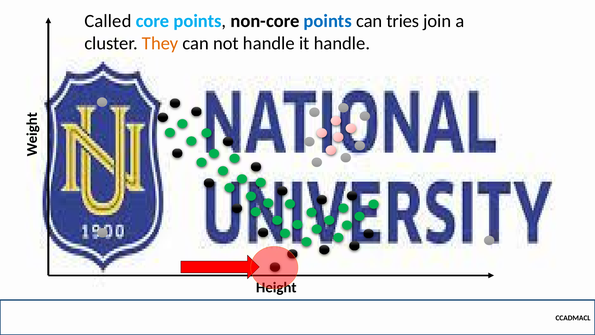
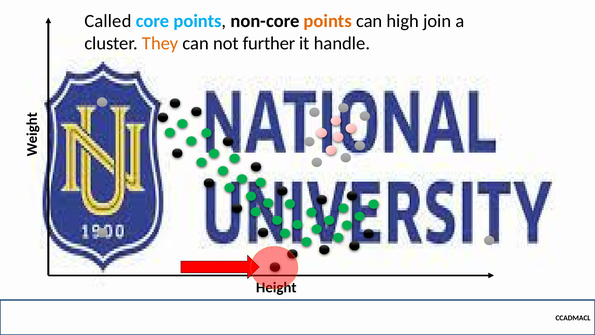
points colour: blue -> orange (328, 21)
tries: tries -> high (403, 21)
not handle: handle -> further (269, 43)
